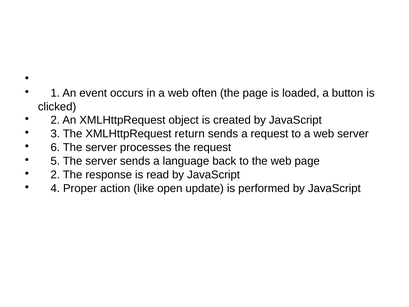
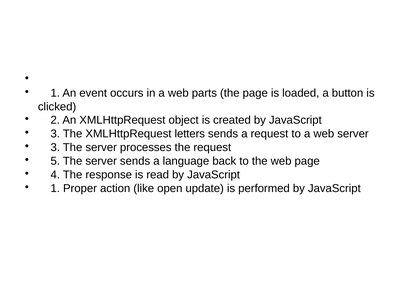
often: often -> parts (204, 93)
return: return -> letters (190, 134)
6: 6 -> 3 (55, 147)
2: 2 -> 4 (55, 175)
4: 4 -> 1 (55, 188)
